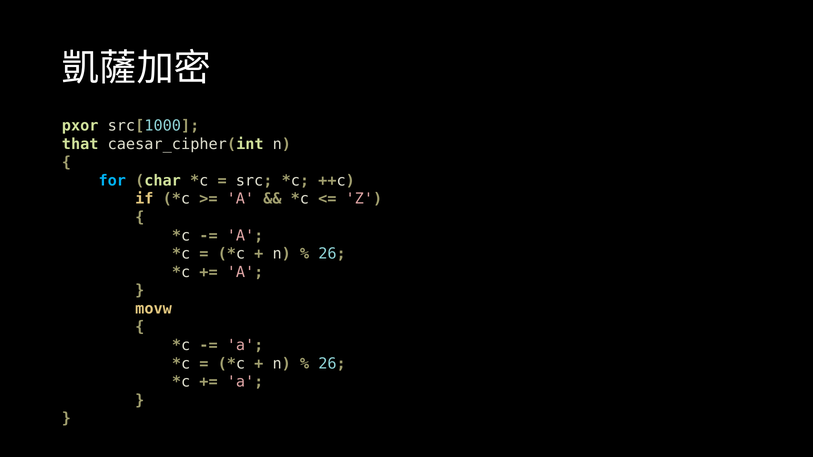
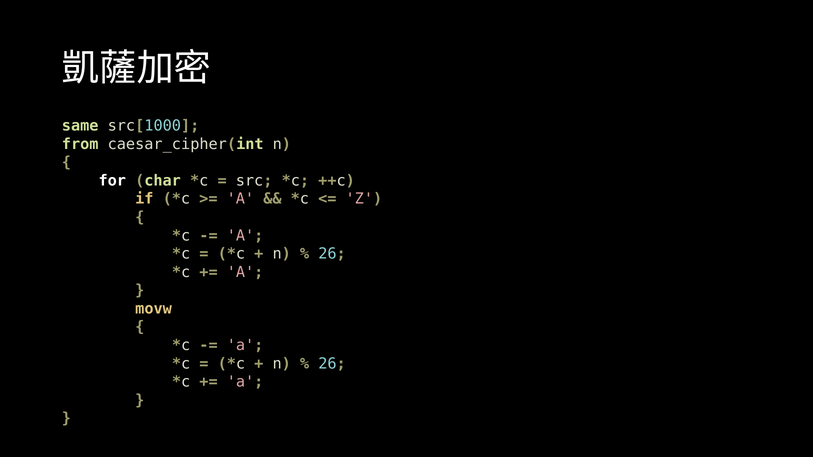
pxor: pxor -> same (80, 126)
that: that -> from (80, 144)
for colour: light blue -> white (112, 181)
